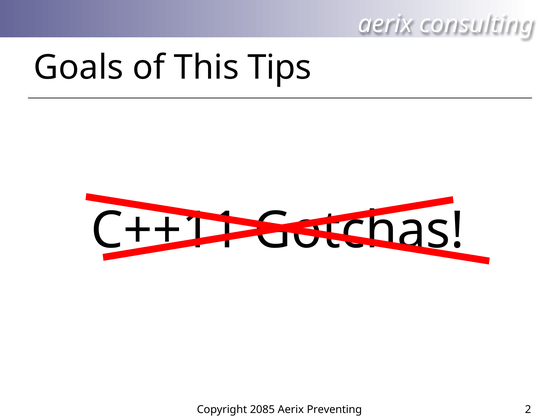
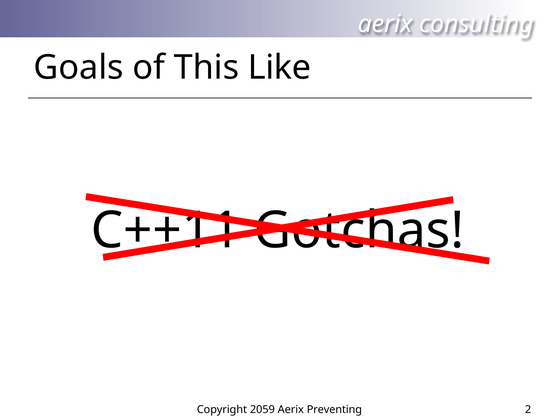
Tips: Tips -> Like (280, 68)
2085: 2085 -> 2059 (262, 410)
